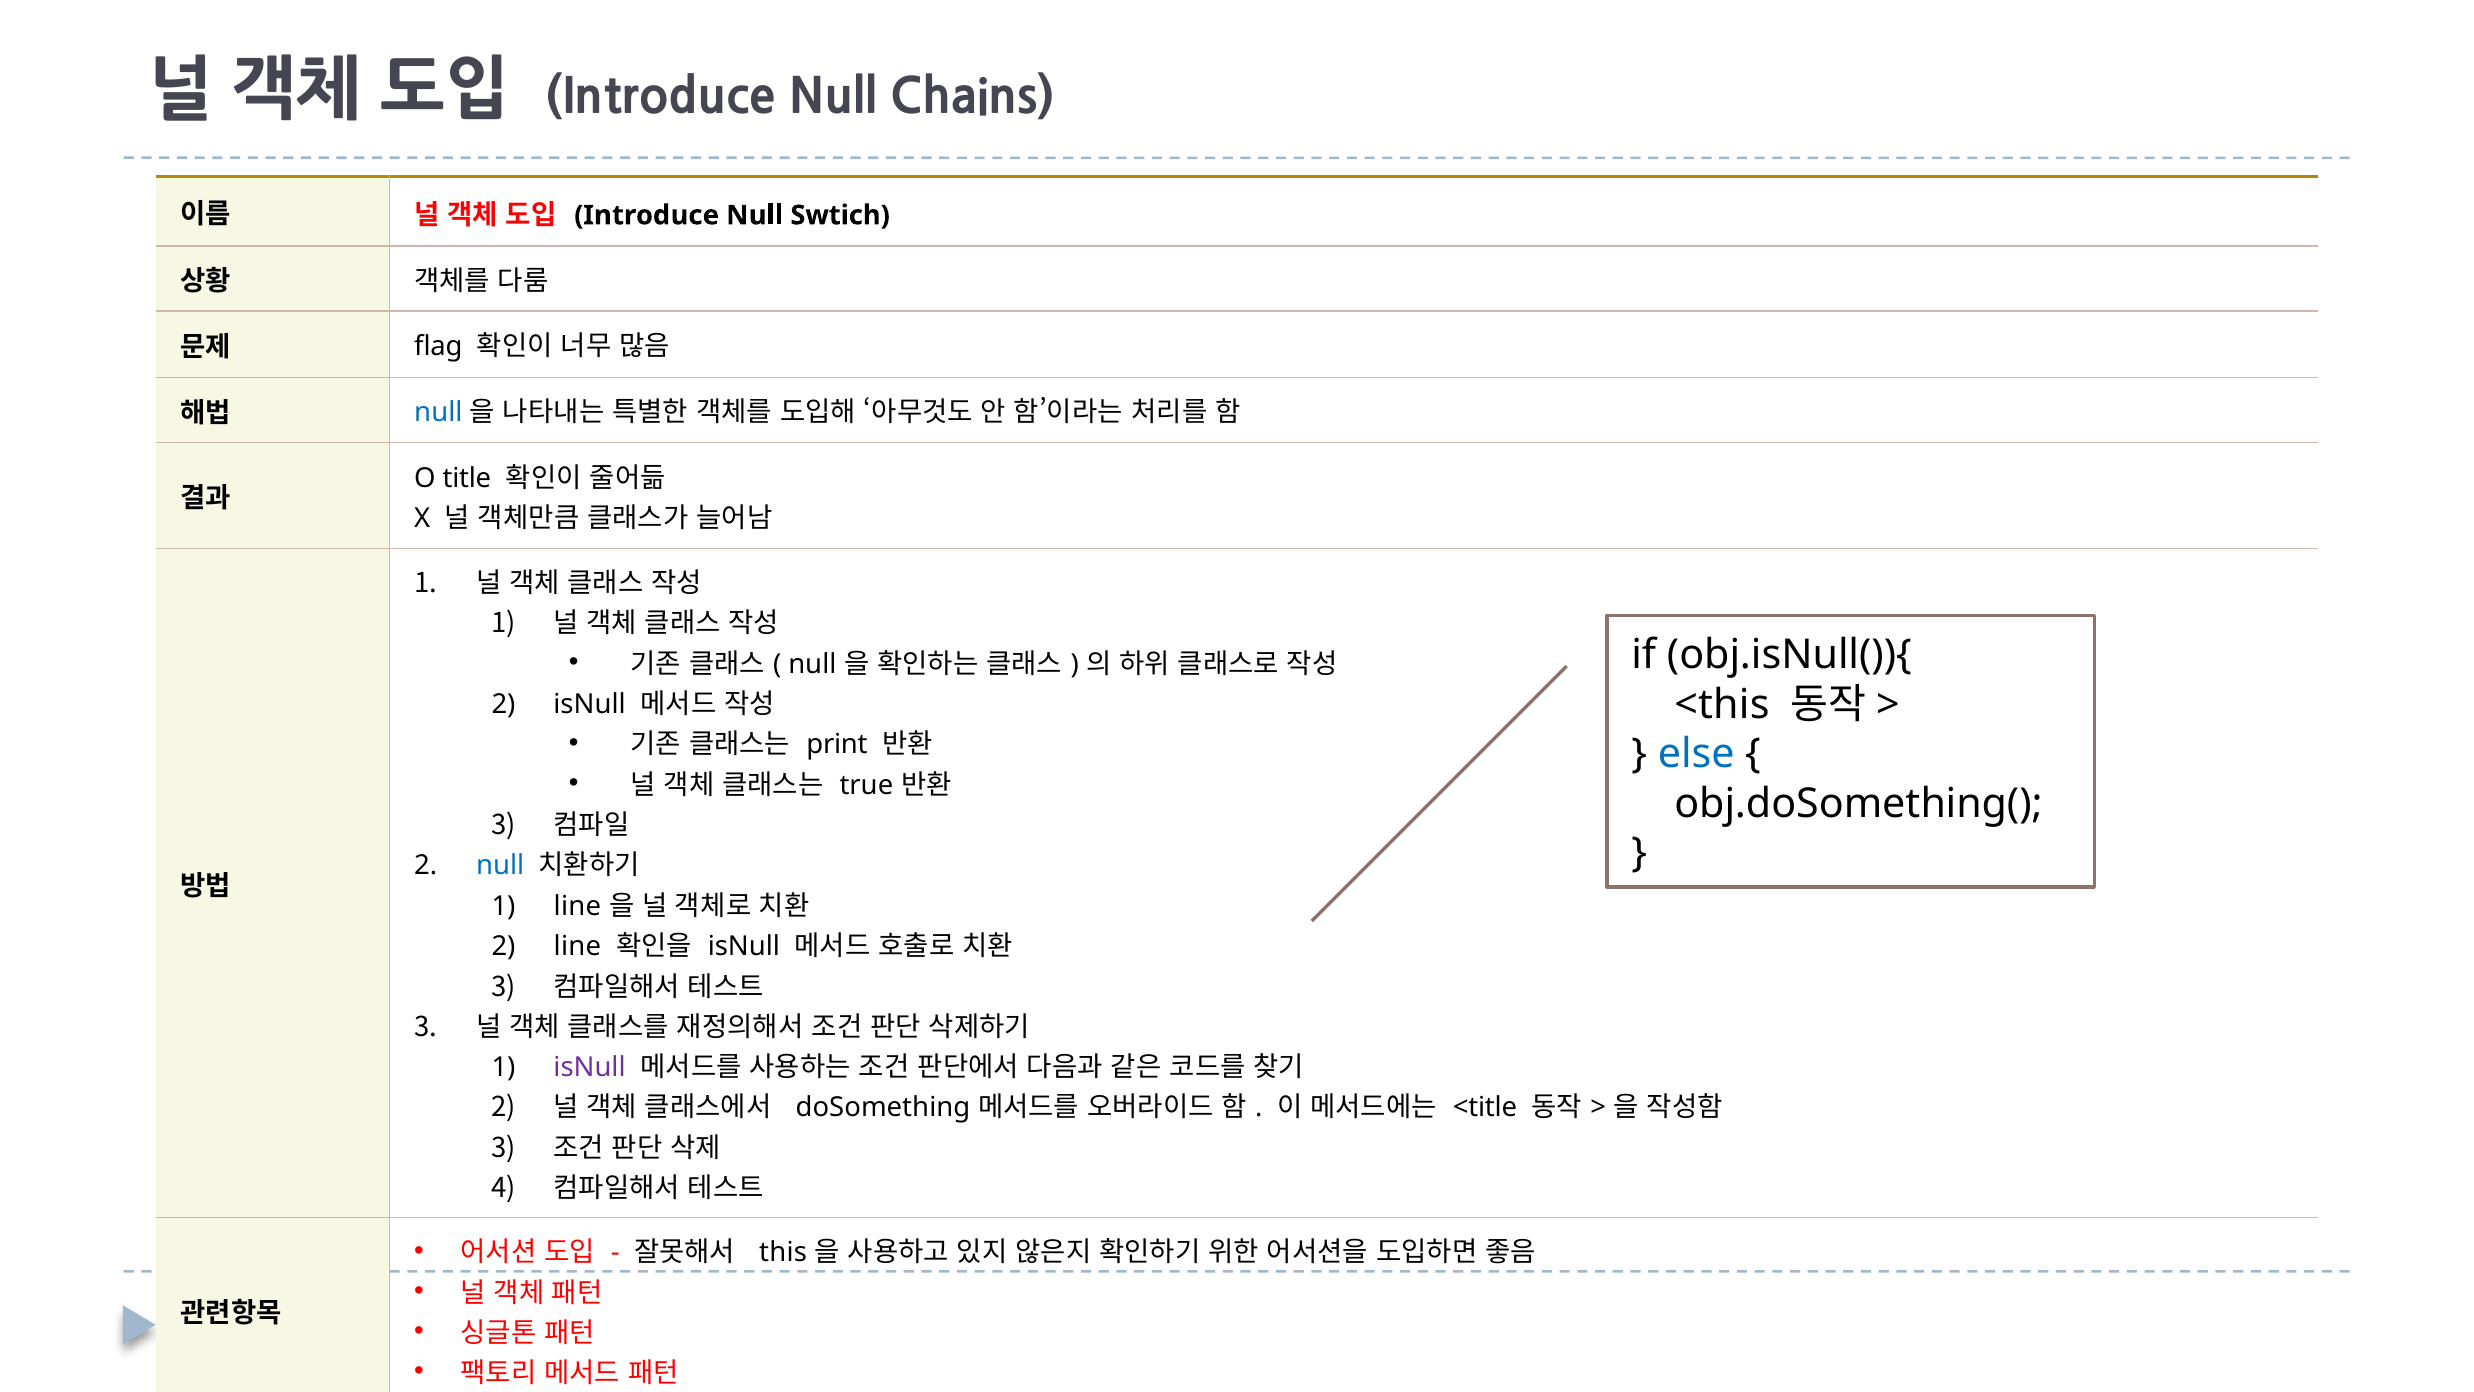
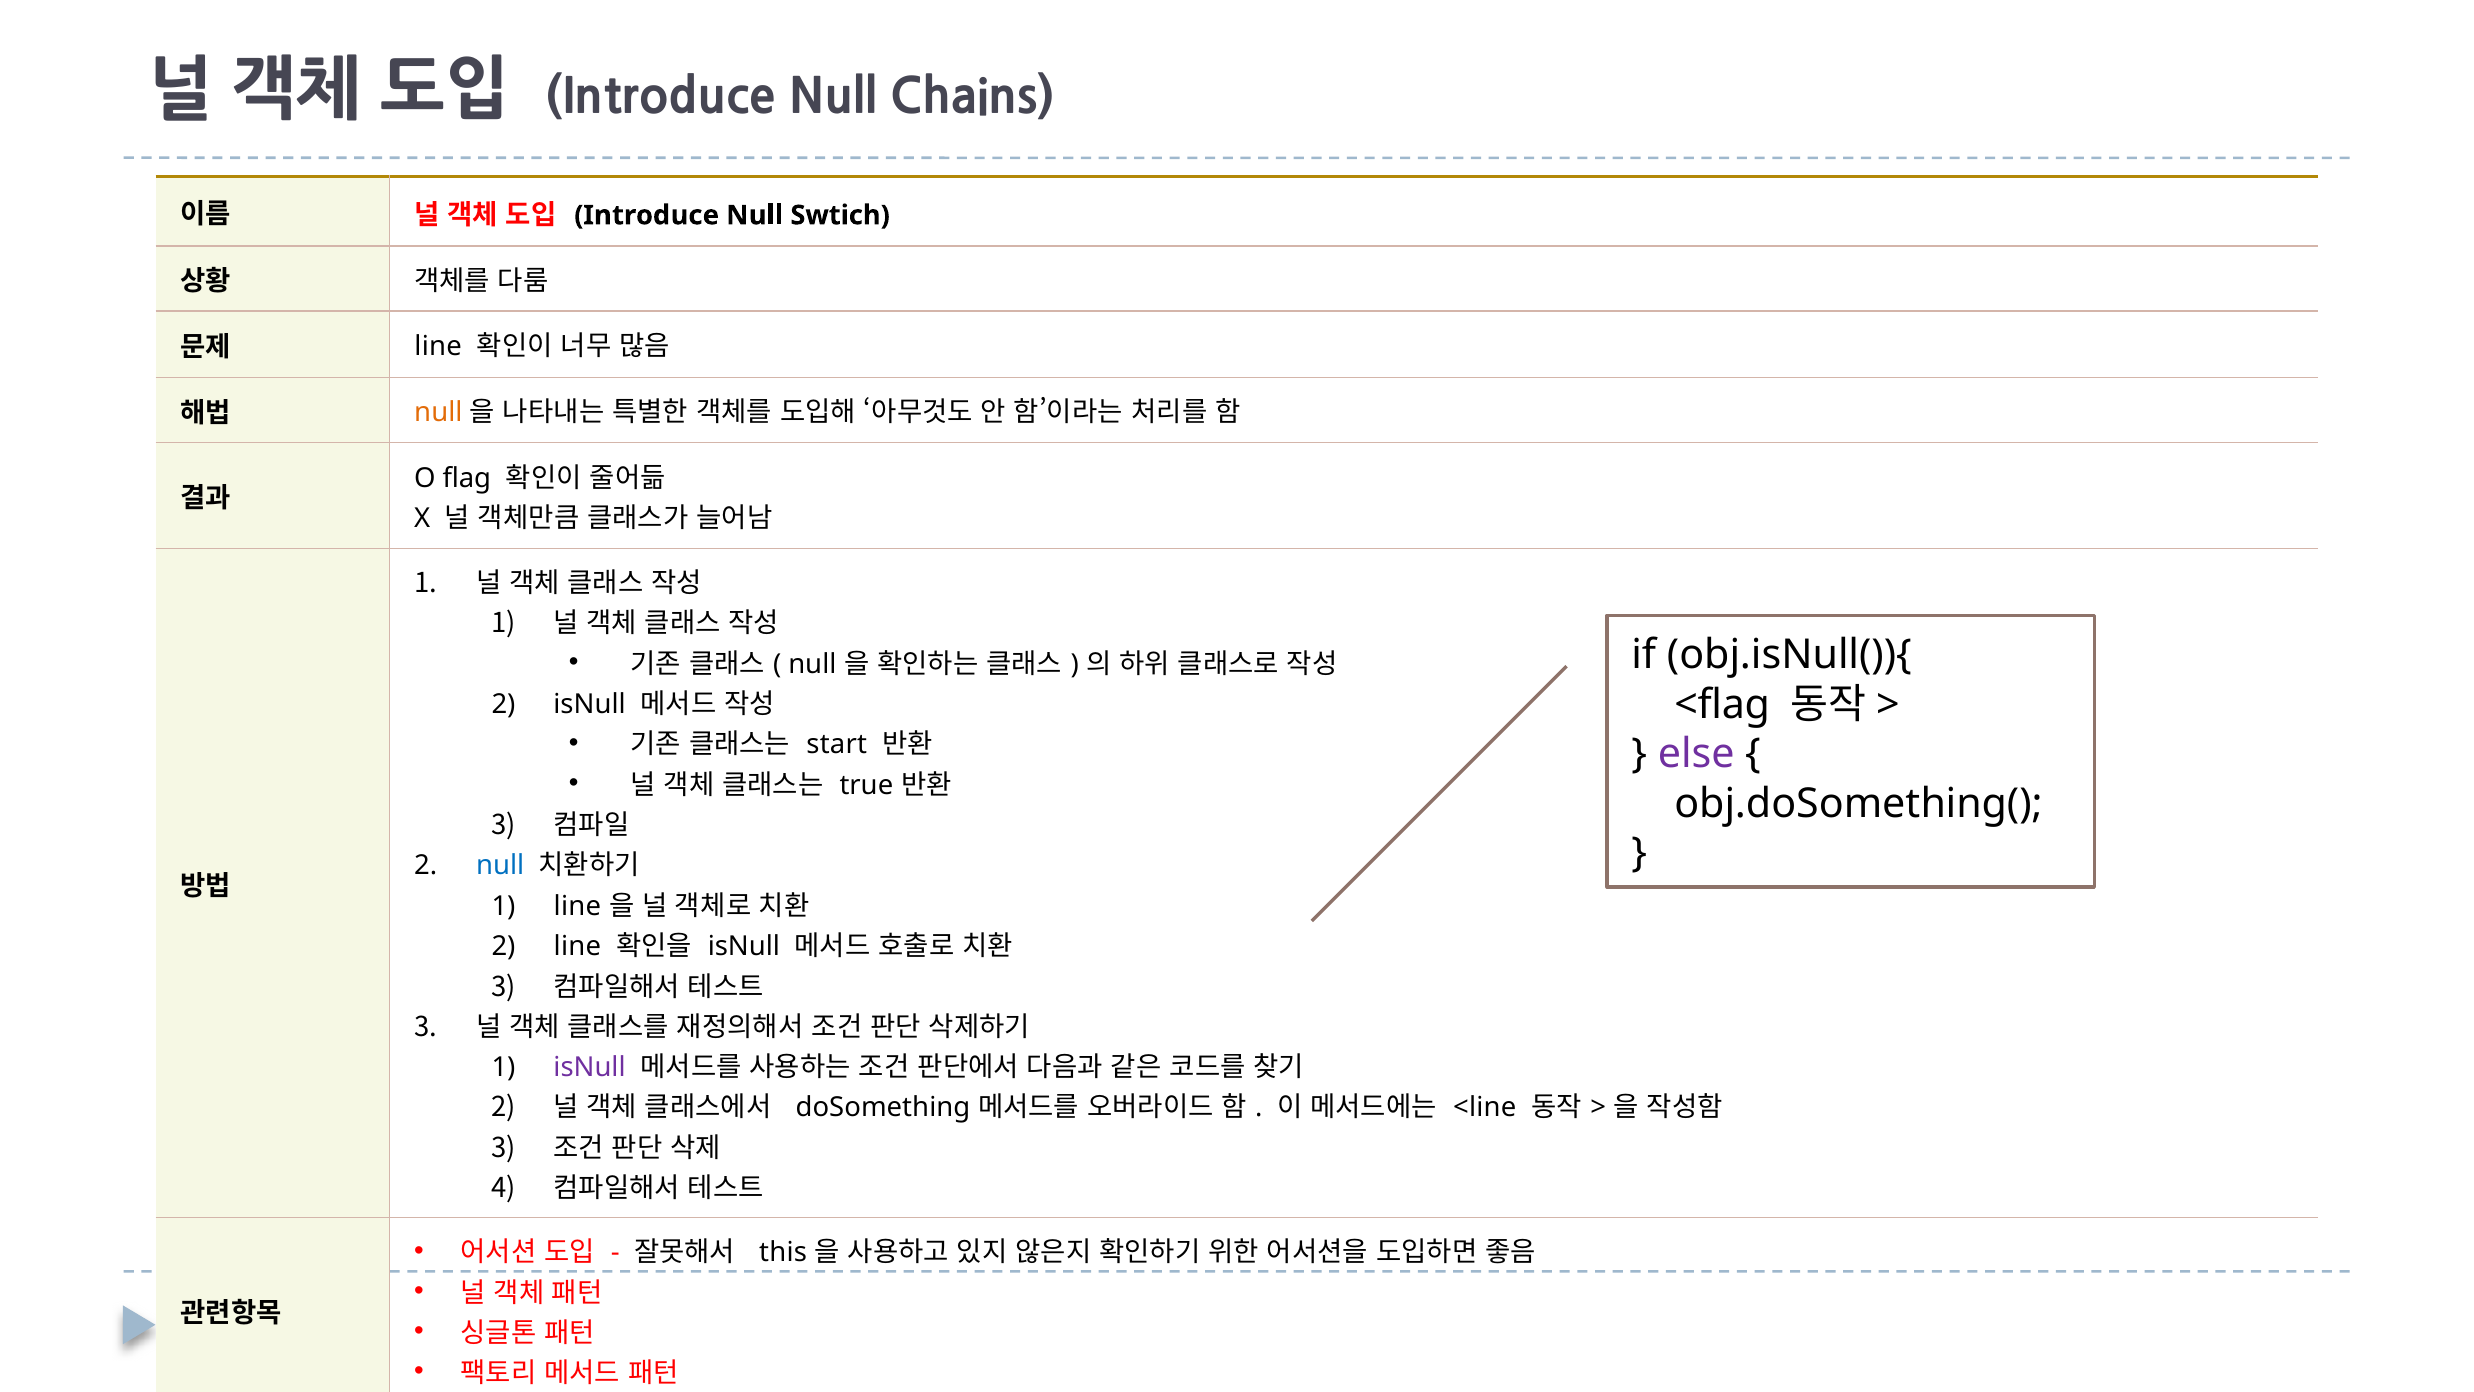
flag: flag -> line (438, 347)
null colour: blue -> orange (438, 413)
title: title -> flag (467, 478)
<this: <this -> <flag (1722, 704)
print: print -> start (837, 745)
else colour: blue -> purple (1696, 754)
<title: <title -> <line (1485, 1107)
